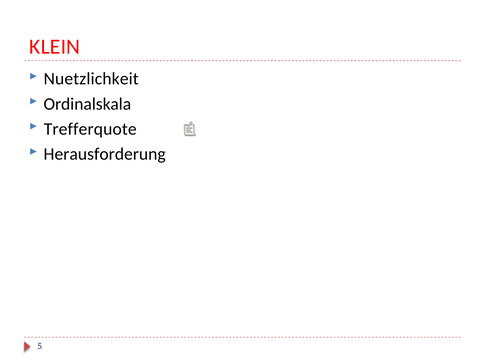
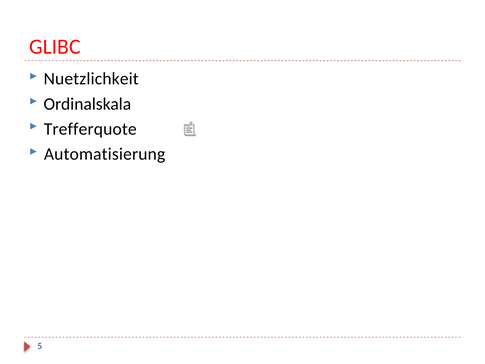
KLEIN: KLEIN -> GLIBC (55, 47)
Herausforderung: Herausforderung -> Automatisierung (105, 154)
